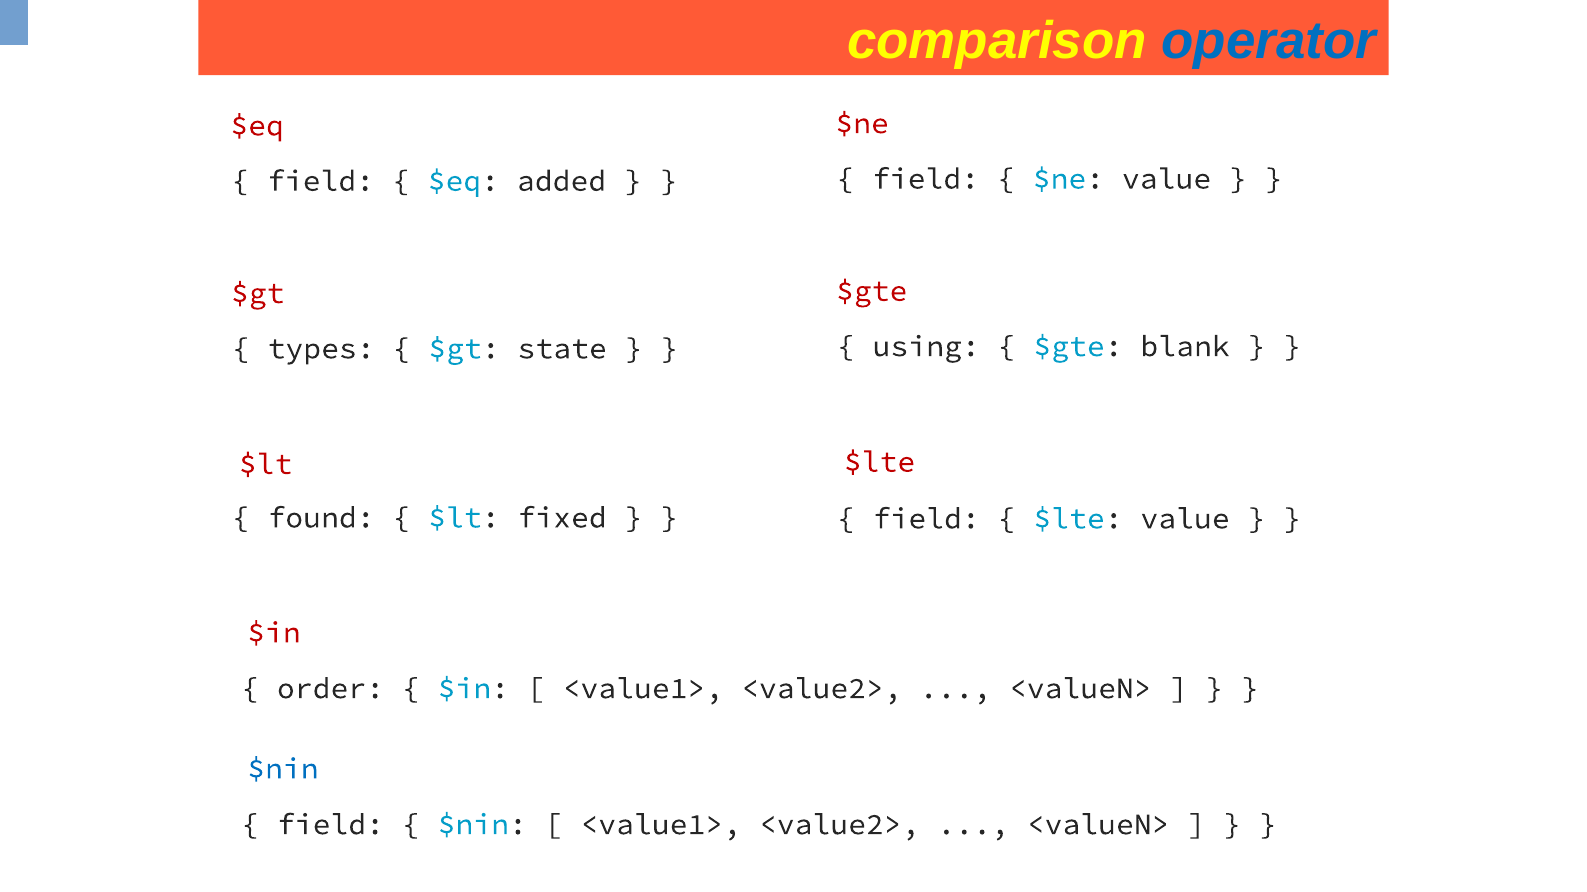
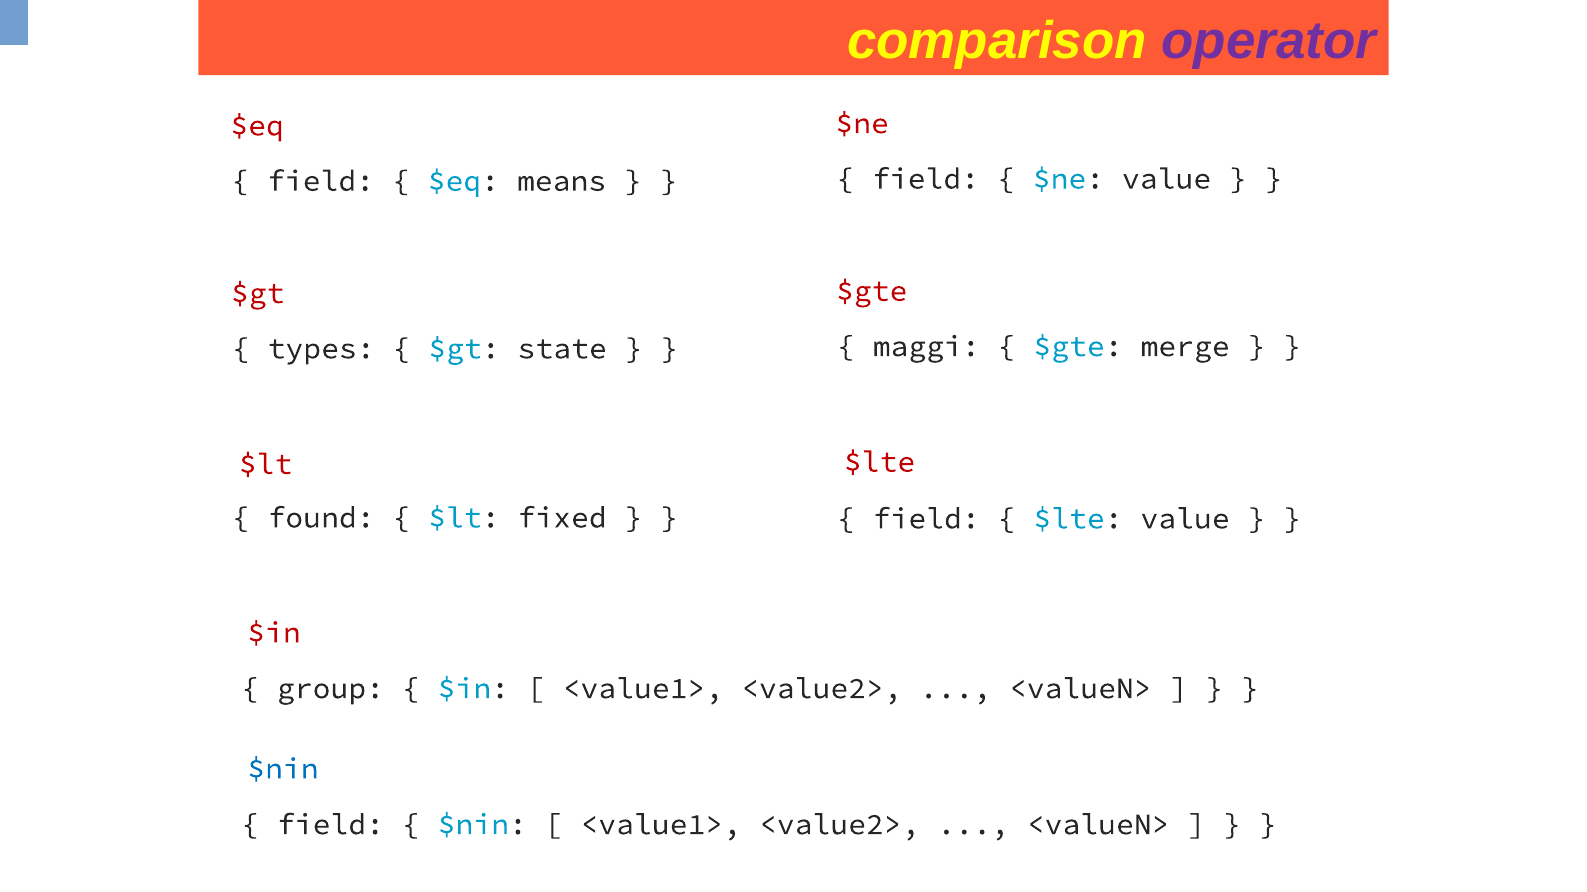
operator colour: blue -> purple (1269, 41)
added: added -> means (562, 181)
using: using -> maggi (926, 347)
blank: blank -> merge (1185, 347)
order: order -> group (331, 689)
